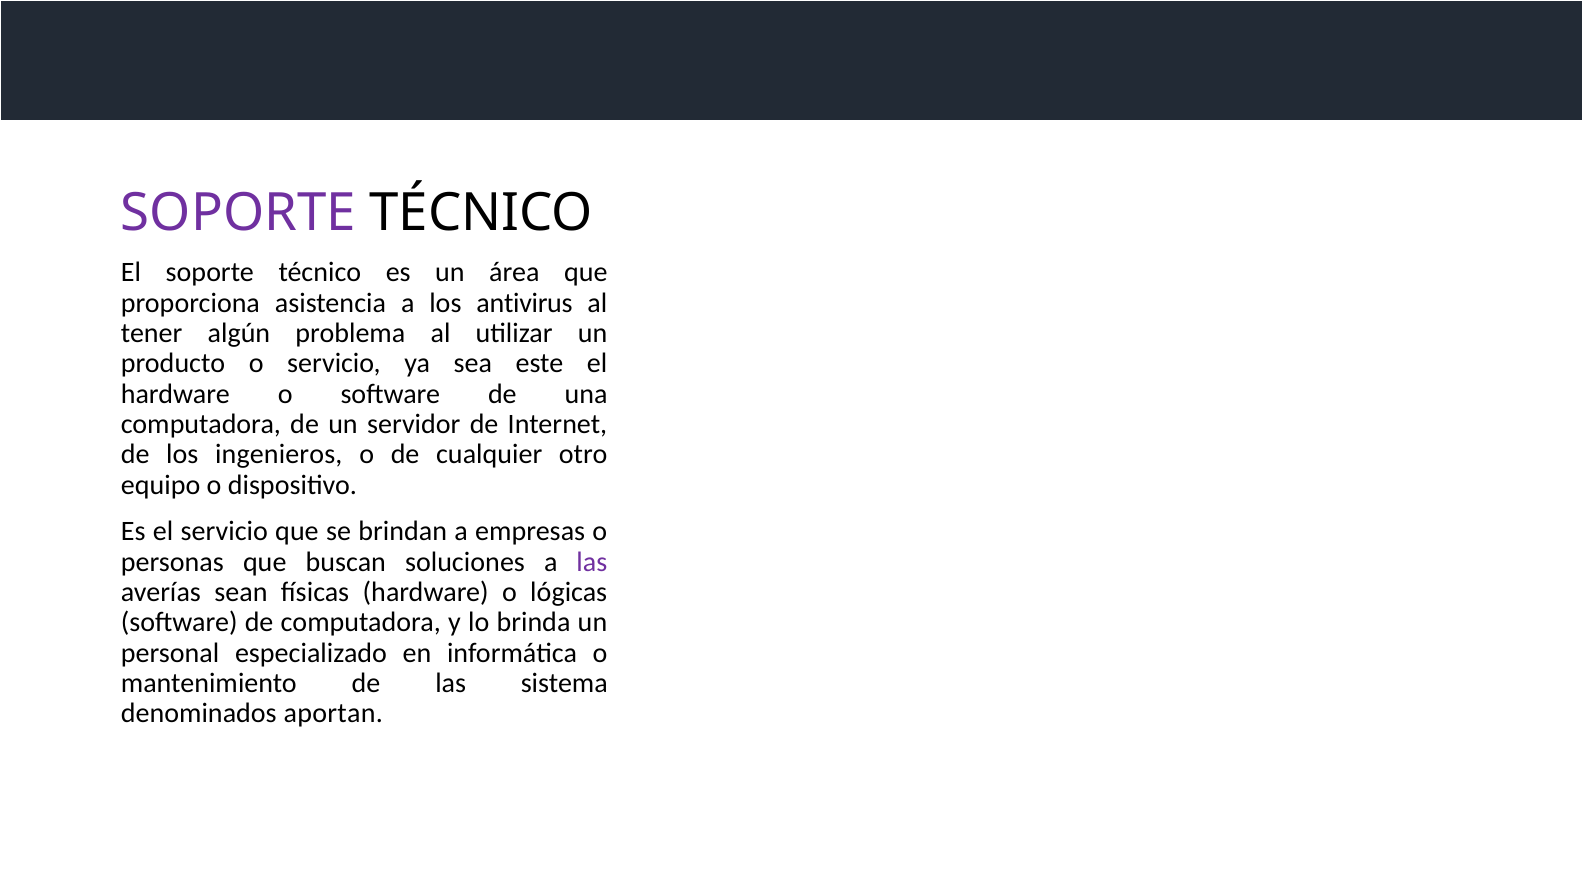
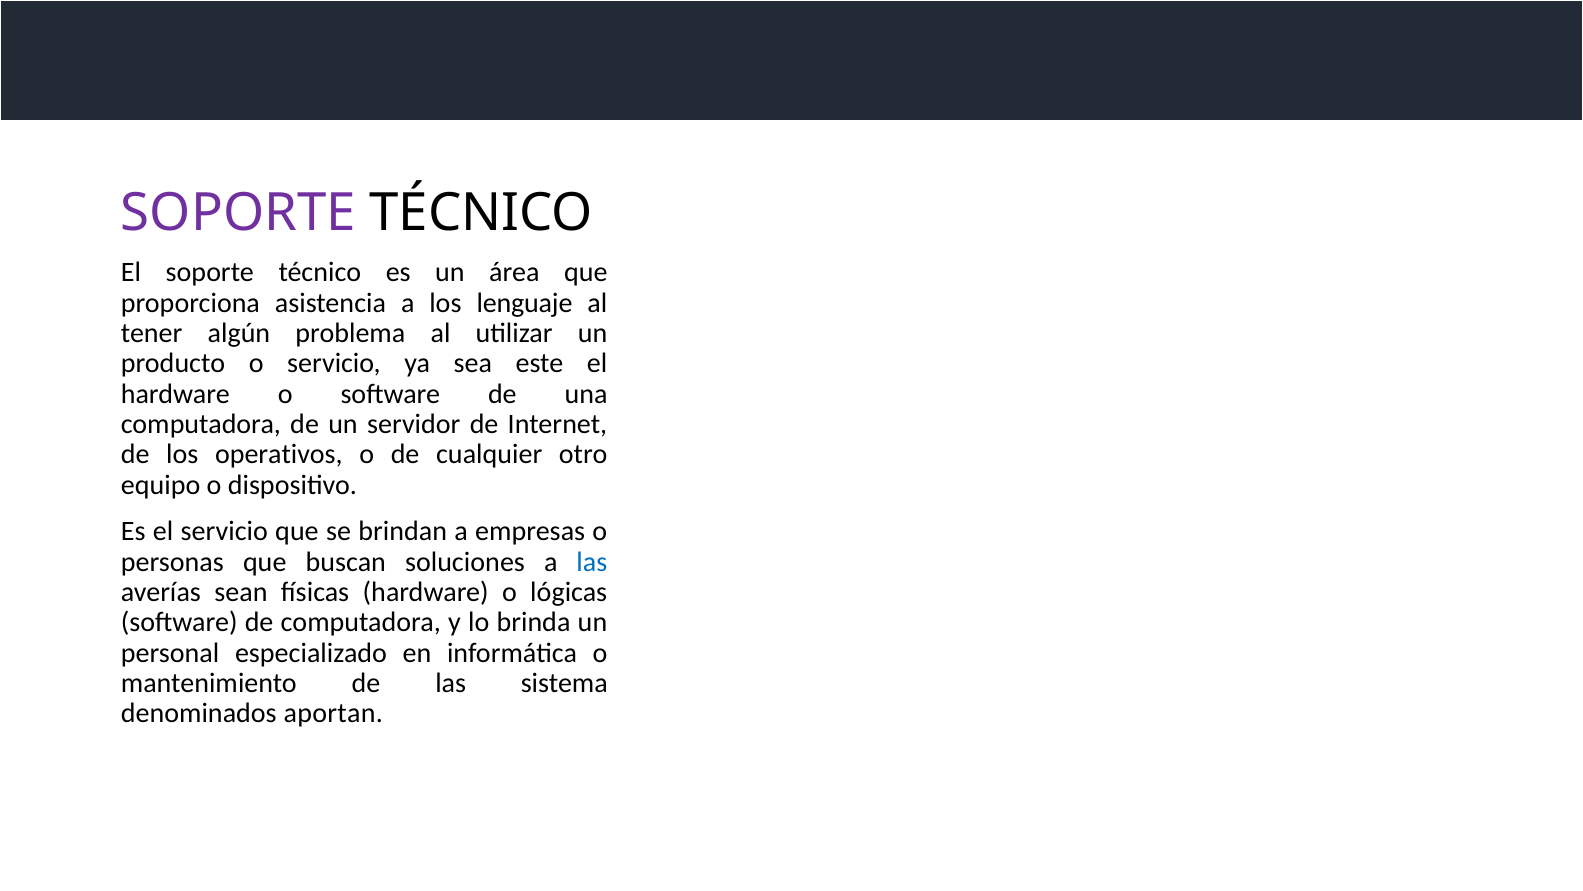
antivirus: antivirus -> lenguaje (524, 303)
ingenieros: ingenieros -> operativos (279, 454)
las colour: purple -> blue (592, 562)
